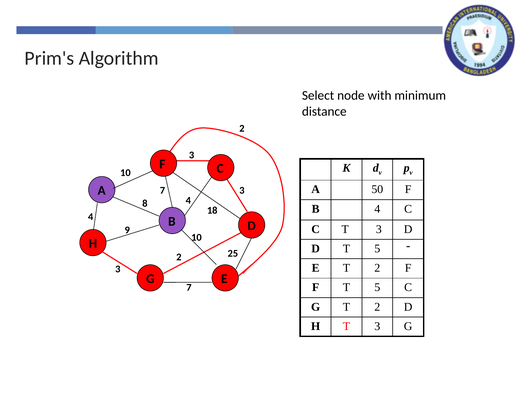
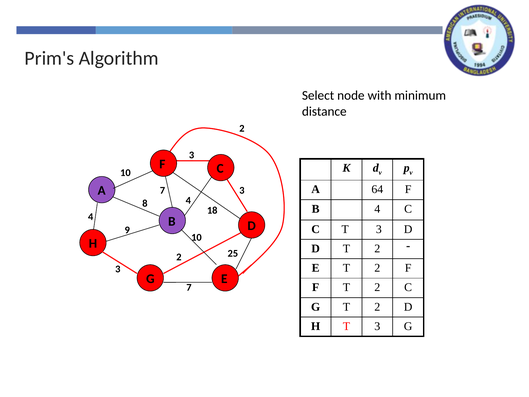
50: 50 -> 64 (377, 189)
D T 5: 5 -> 2 (377, 248)
F T 5: 5 -> 2 (377, 287)
